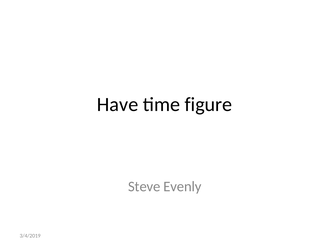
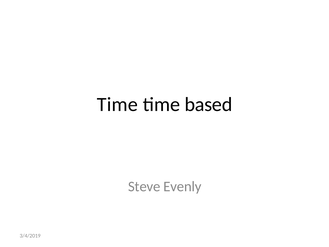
Have: Have -> Time (117, 105)
figure: figure -> based (208, 105)
